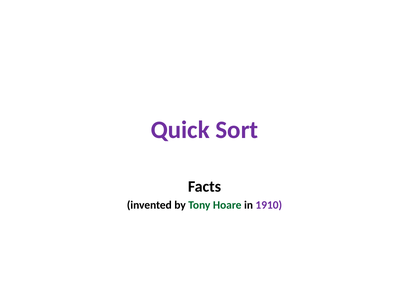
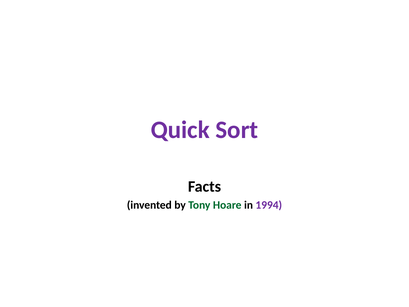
1910: 1910 -> 1994 (269, 205)
